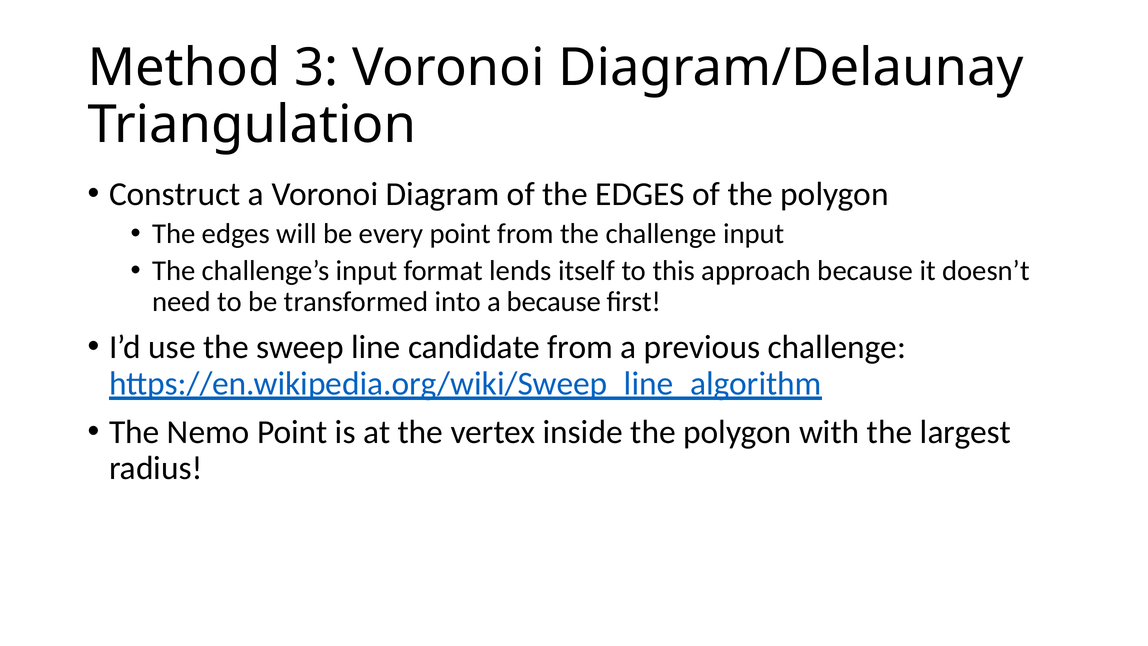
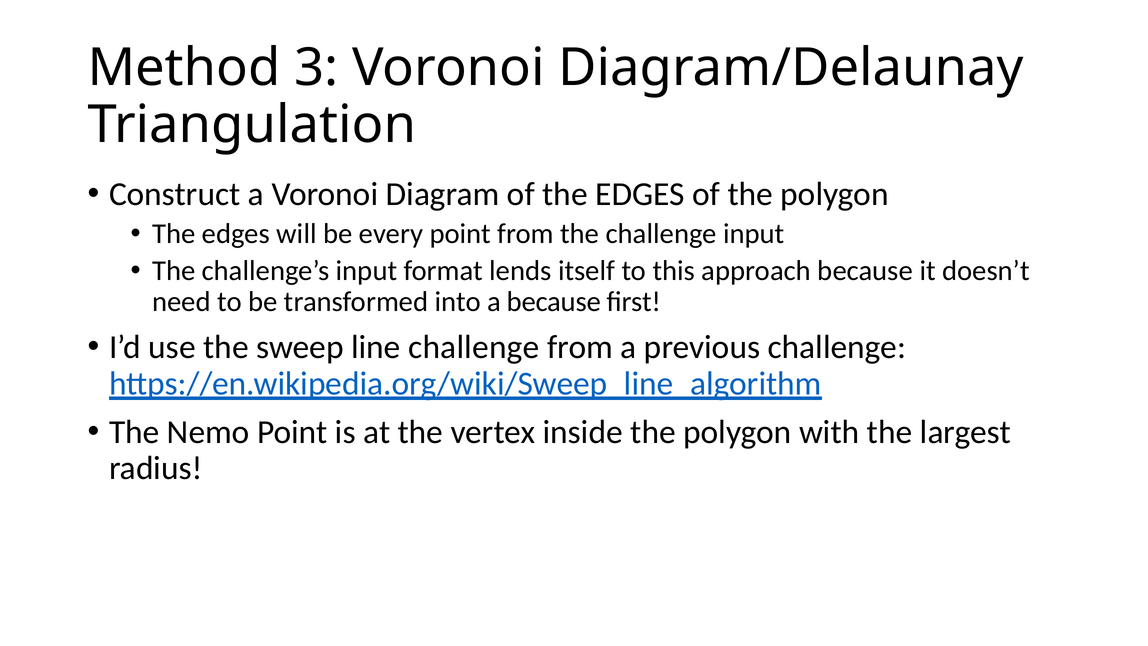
line candidate: candidate -> challenge (474, 347)
